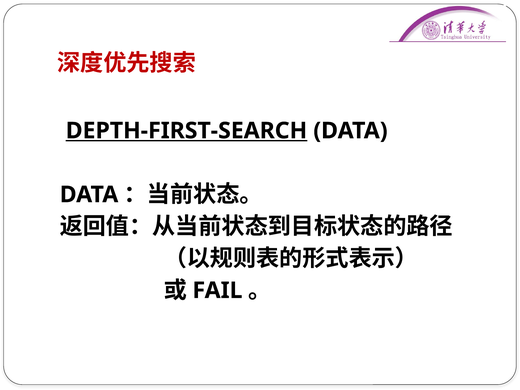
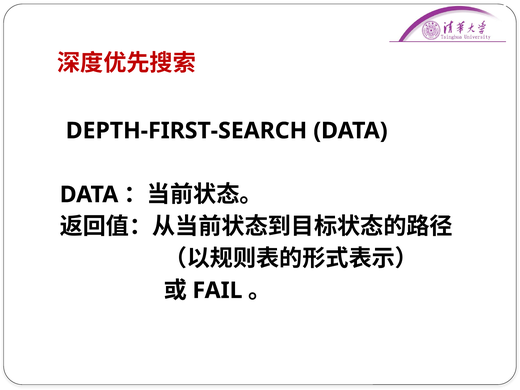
DEPTH-FIRST-SEARCH underline: present -> none (186, 131)
